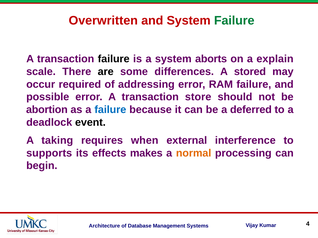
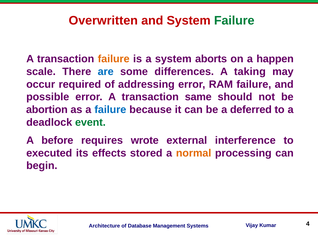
failure colour: black -> orange (114, 59)
explain: explain -> happen (275, 59)
are colour: black -> blue (106, 72)
stored: stored -> taking (250, 72)
store: store -> same (198, 97)
event colour: black -> green (90, 123)
taking: taking -> before (57, 141)
when: when -> wrote (145, 141)
supports: supports -> executed (49, 153)
makes: makes -> stored (146, 153)
